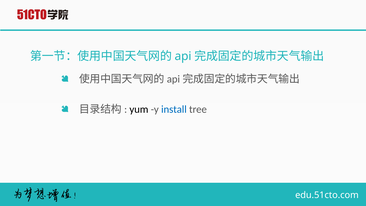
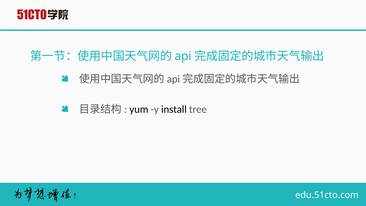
install colour: blue -> black (174, 109)
